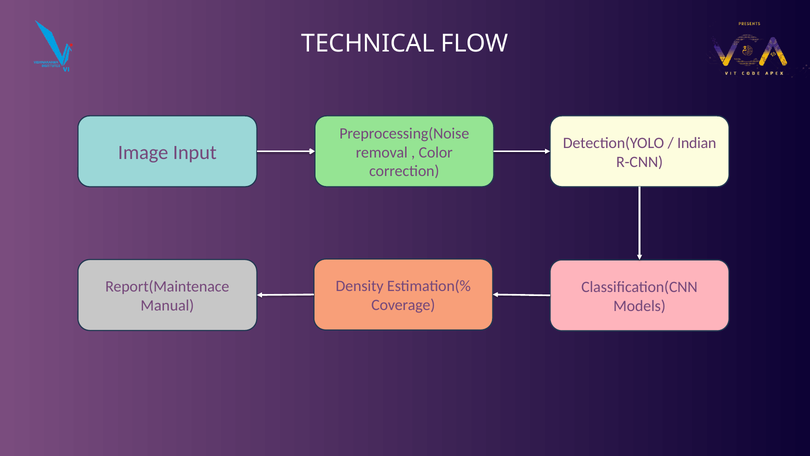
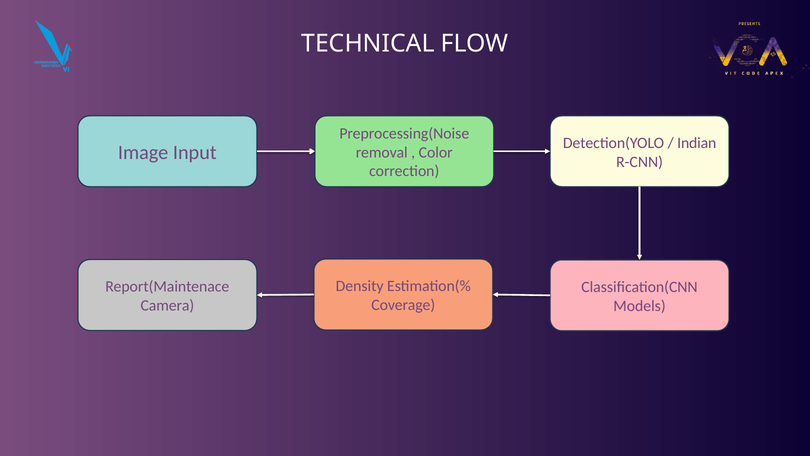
Manual: Manual -> Camera (167, 305)
